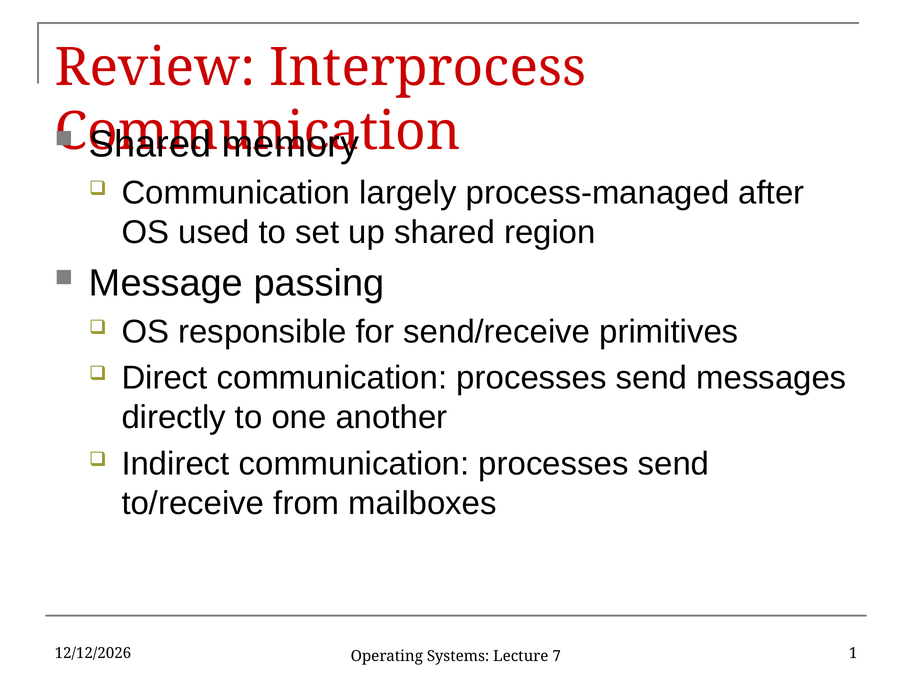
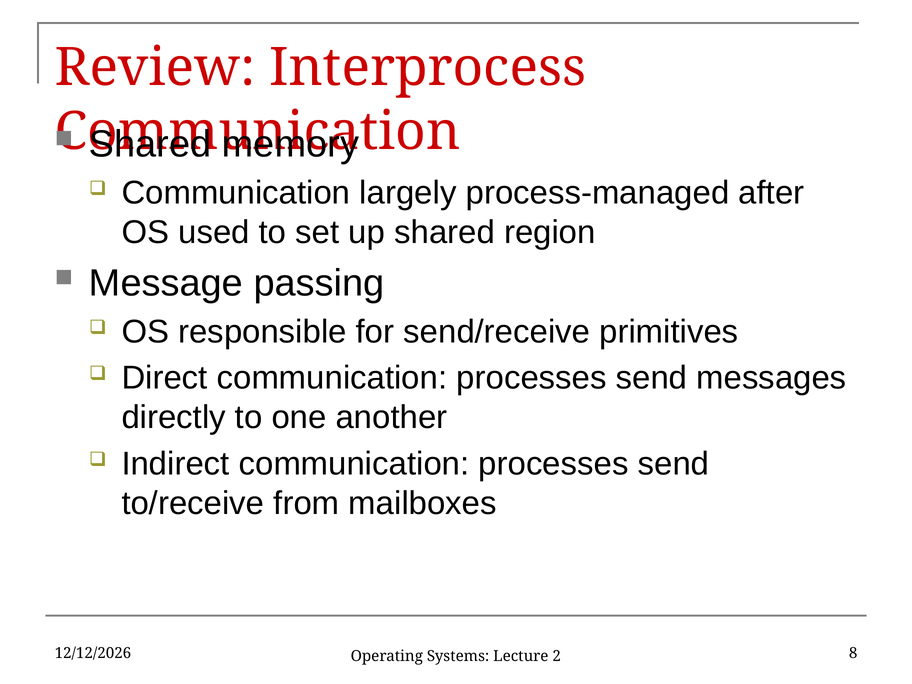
1: 1 -> 8 (853, 653)
7: 7 -> 2 (557, 656)
